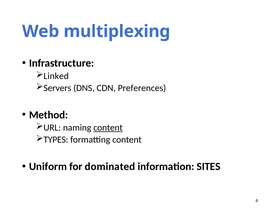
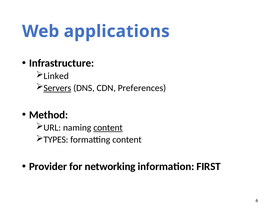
multiplexing: multiplexing -> applications (117, 31)
Servers underline: none -> present (57, 88)
Uniform: Uniform -> Provider (48, 167)
dominated: dominated -> networking (110, 167)
SITES: SITES -> FIRST (209, 167)
